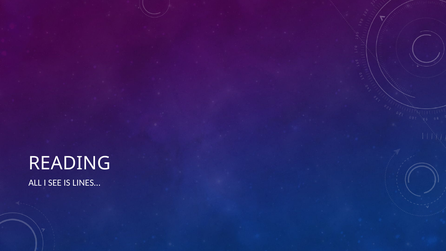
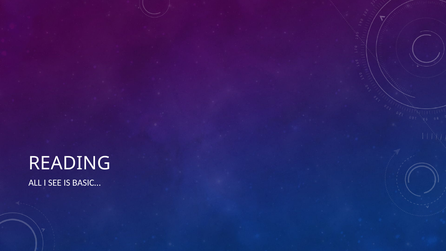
LINES…: LINES… -> BASIC… (86, 183)
